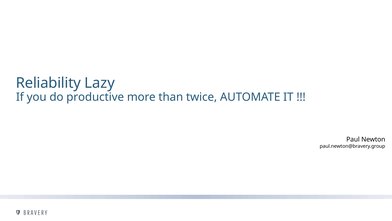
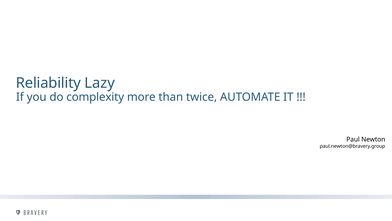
productive: productive -> complexity (95, 97)
